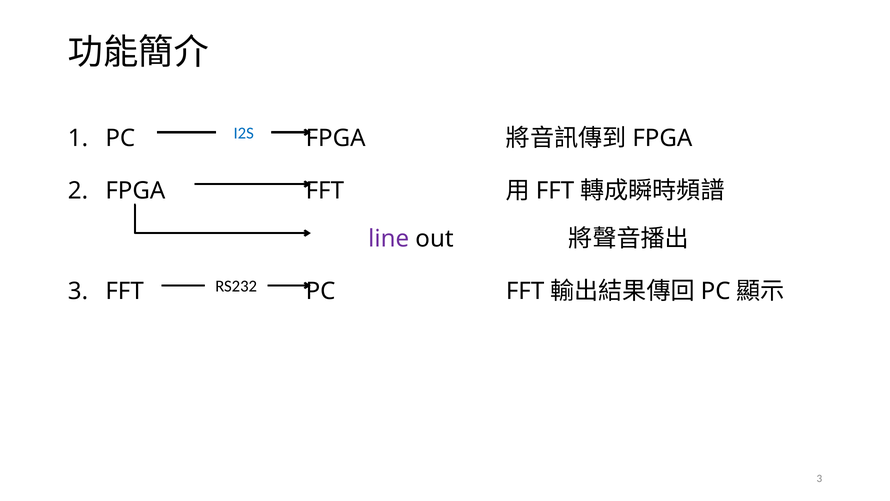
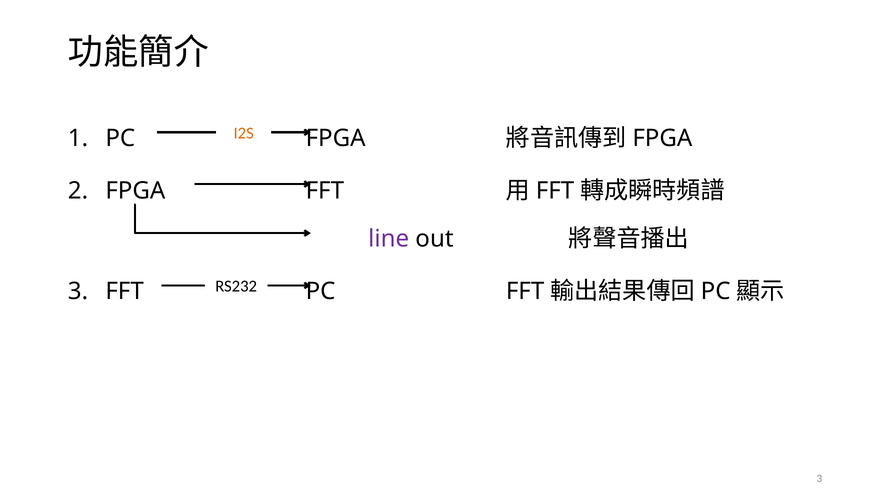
I2S colour: blue -> orange (244, 133)
